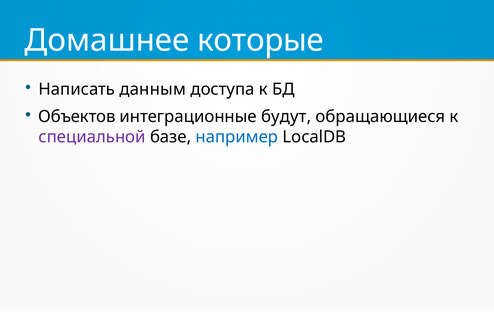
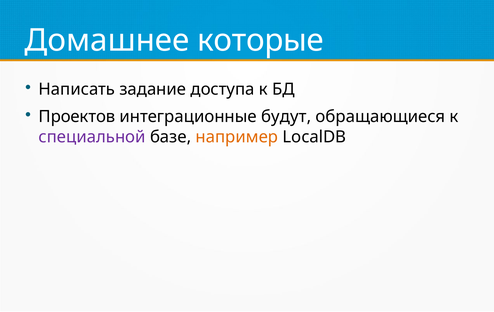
данным: данным -> задание (153, 89)
Объектов: Объектов -> Проектов (77, 116)
например colour: blue -> orange (237, 137)
